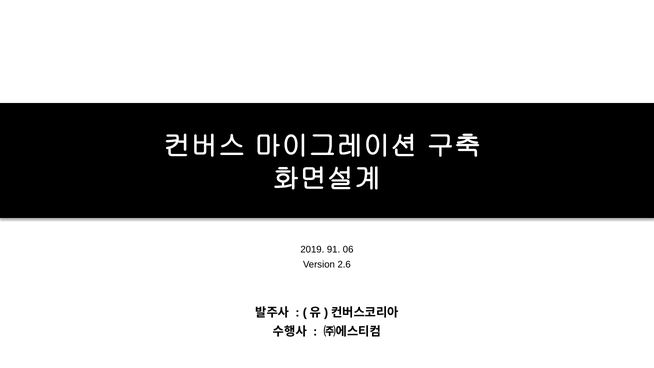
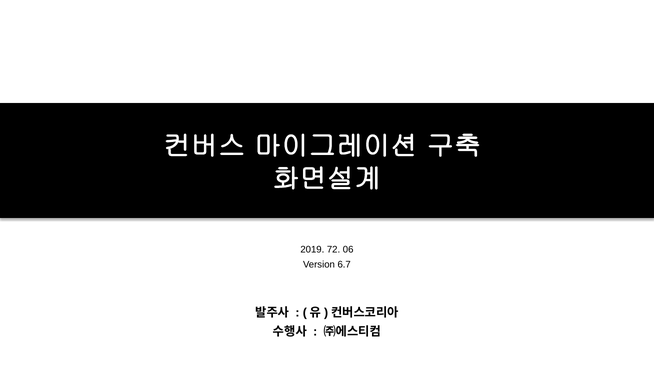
91: 91 -> 72 (334, 249)
2.6: 2.6 -> 6.7 (344, 264)
